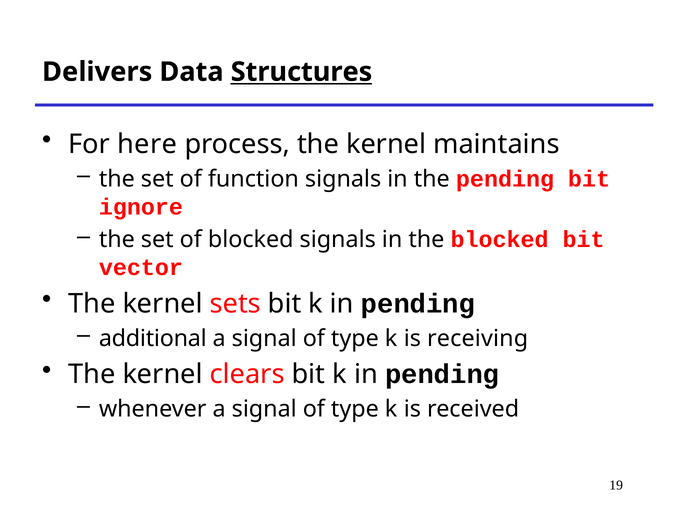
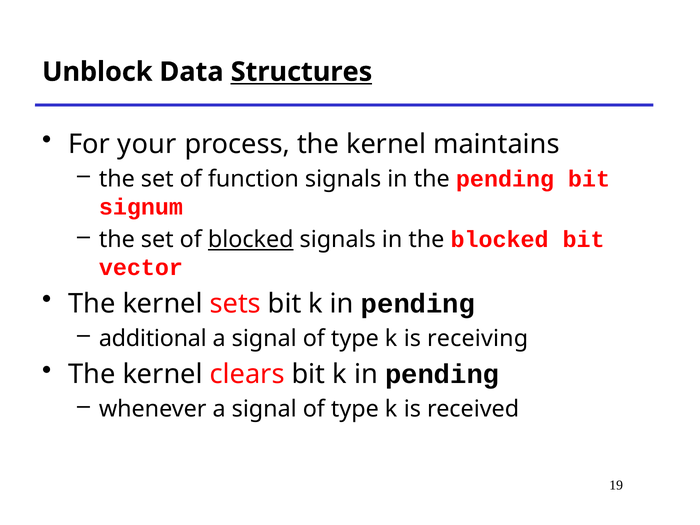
Delivers: Delivers -> Unblock (97, 72)
here: here -> your (147, 144)
ignore: ignore -> signum (141, 207)
blocked underline: none -> present (251, 240)
